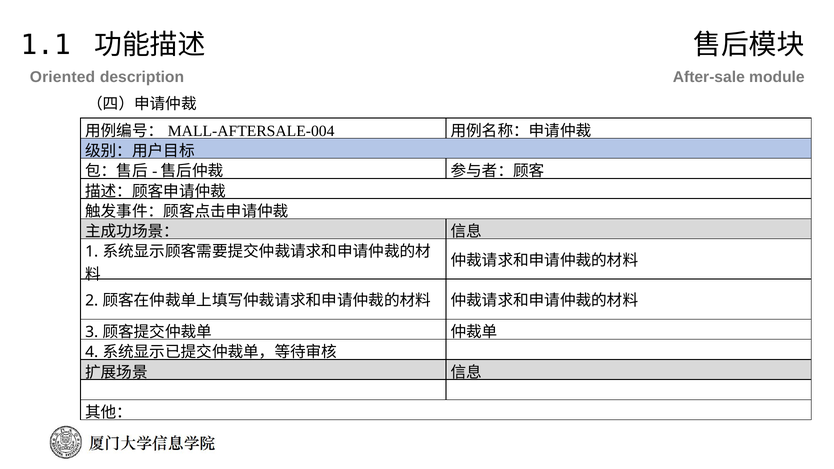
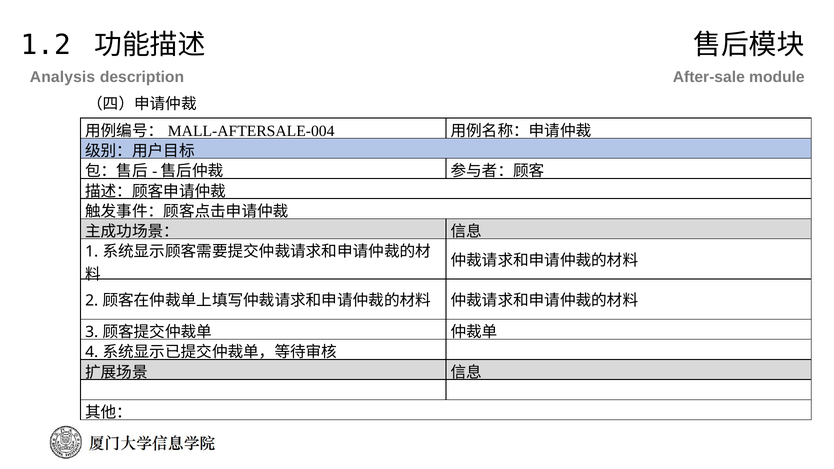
1.1: 1.1 -> 1.2 (46, 45)
Oriented: Oriented -> Analysis (62, 77)
